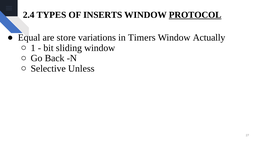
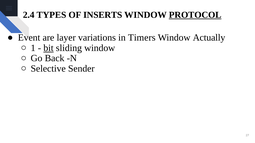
Equal: Equal -> Event (29, 38)
store: store -> layer (66, 38)
bit underline: none -> present (48, 48)
Unless: Unless -> Sender (81, 69)
